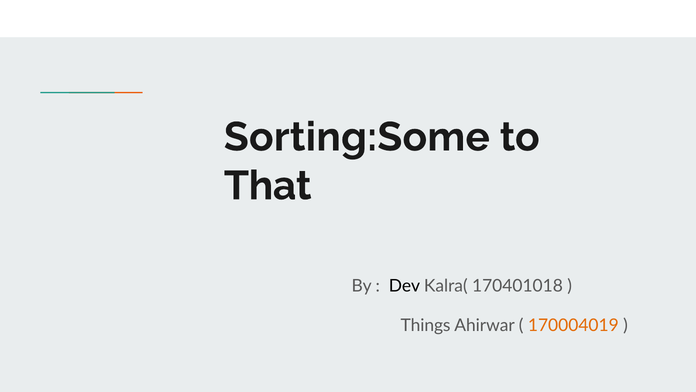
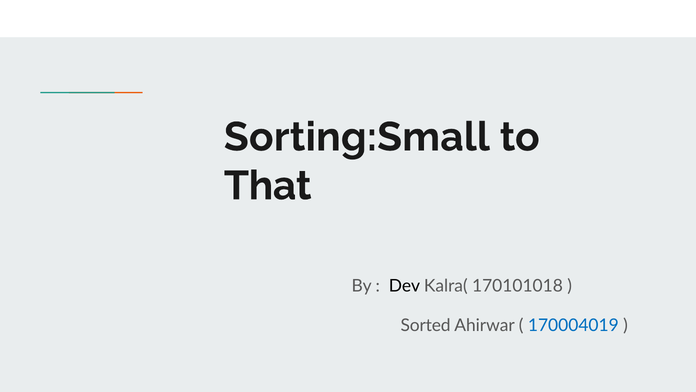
Sorting:Some: Sorting:Some -> Sorting:Small (357, 137)
170401018: 170401018 -> 170101018 (517, 286)
Things: Things -> Sorted (426, 325)
170004019 colour: orange -> blue (573, 325)
